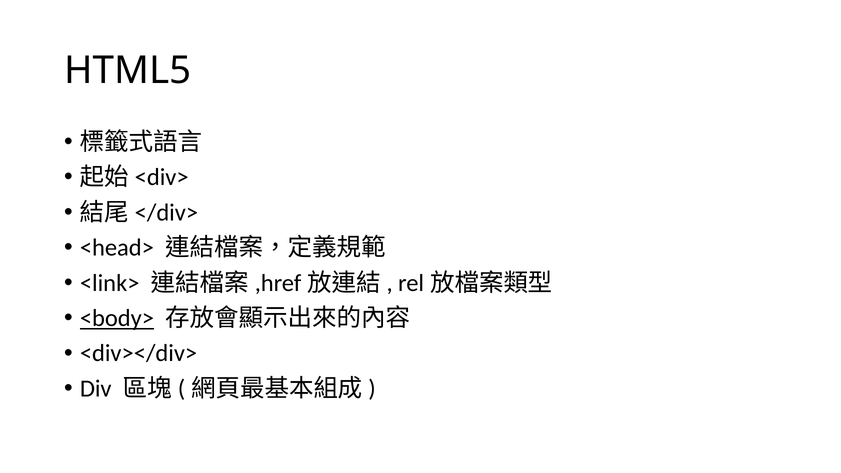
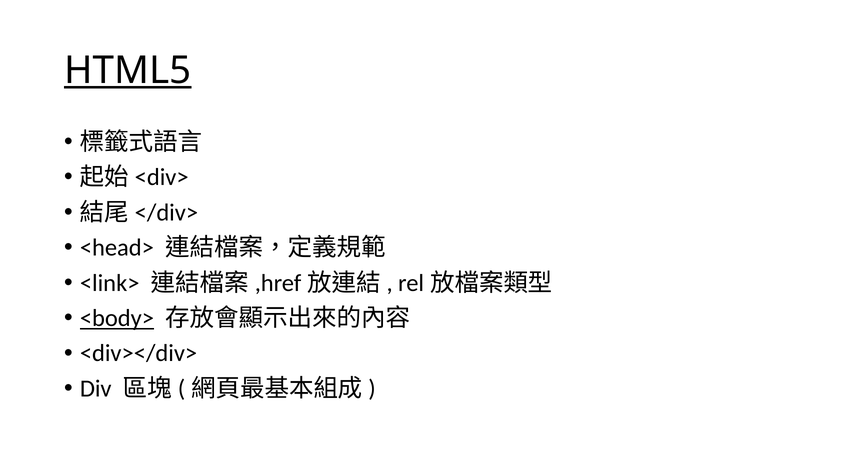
HTML5 underline: none -> present (128, 71)
